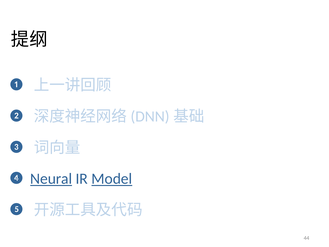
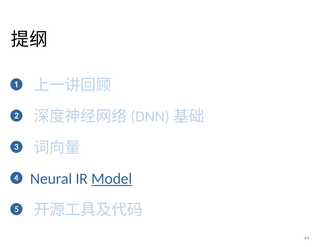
Neural underline: present -> none (51, 179)
